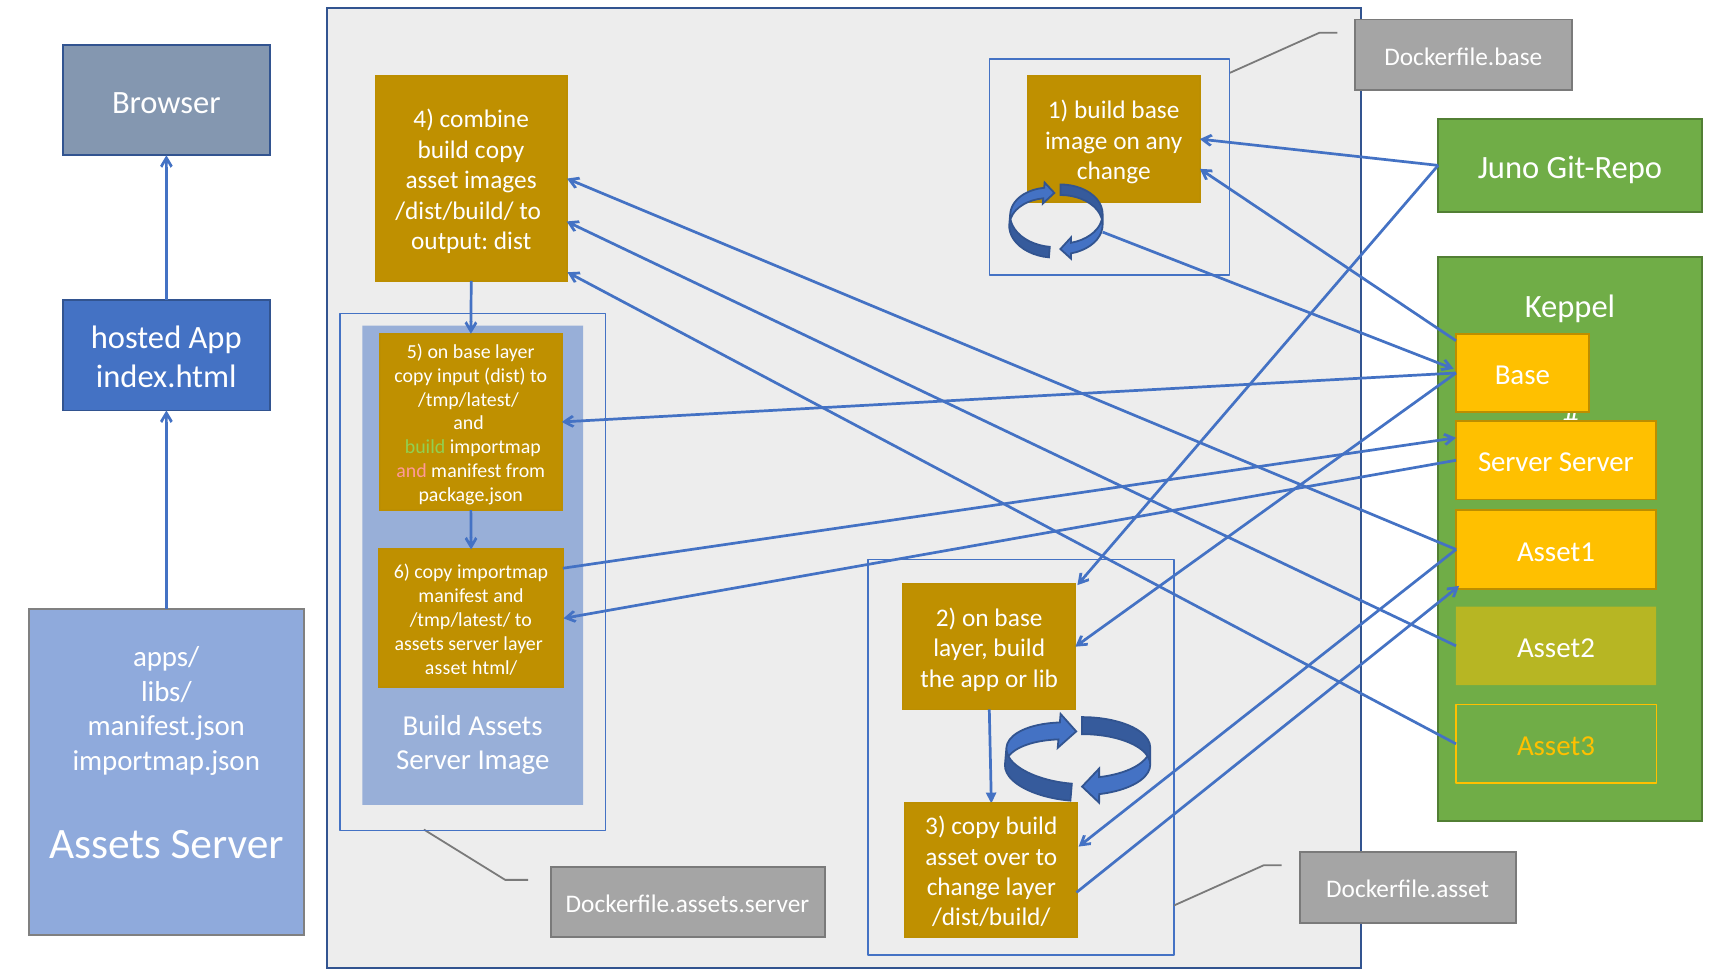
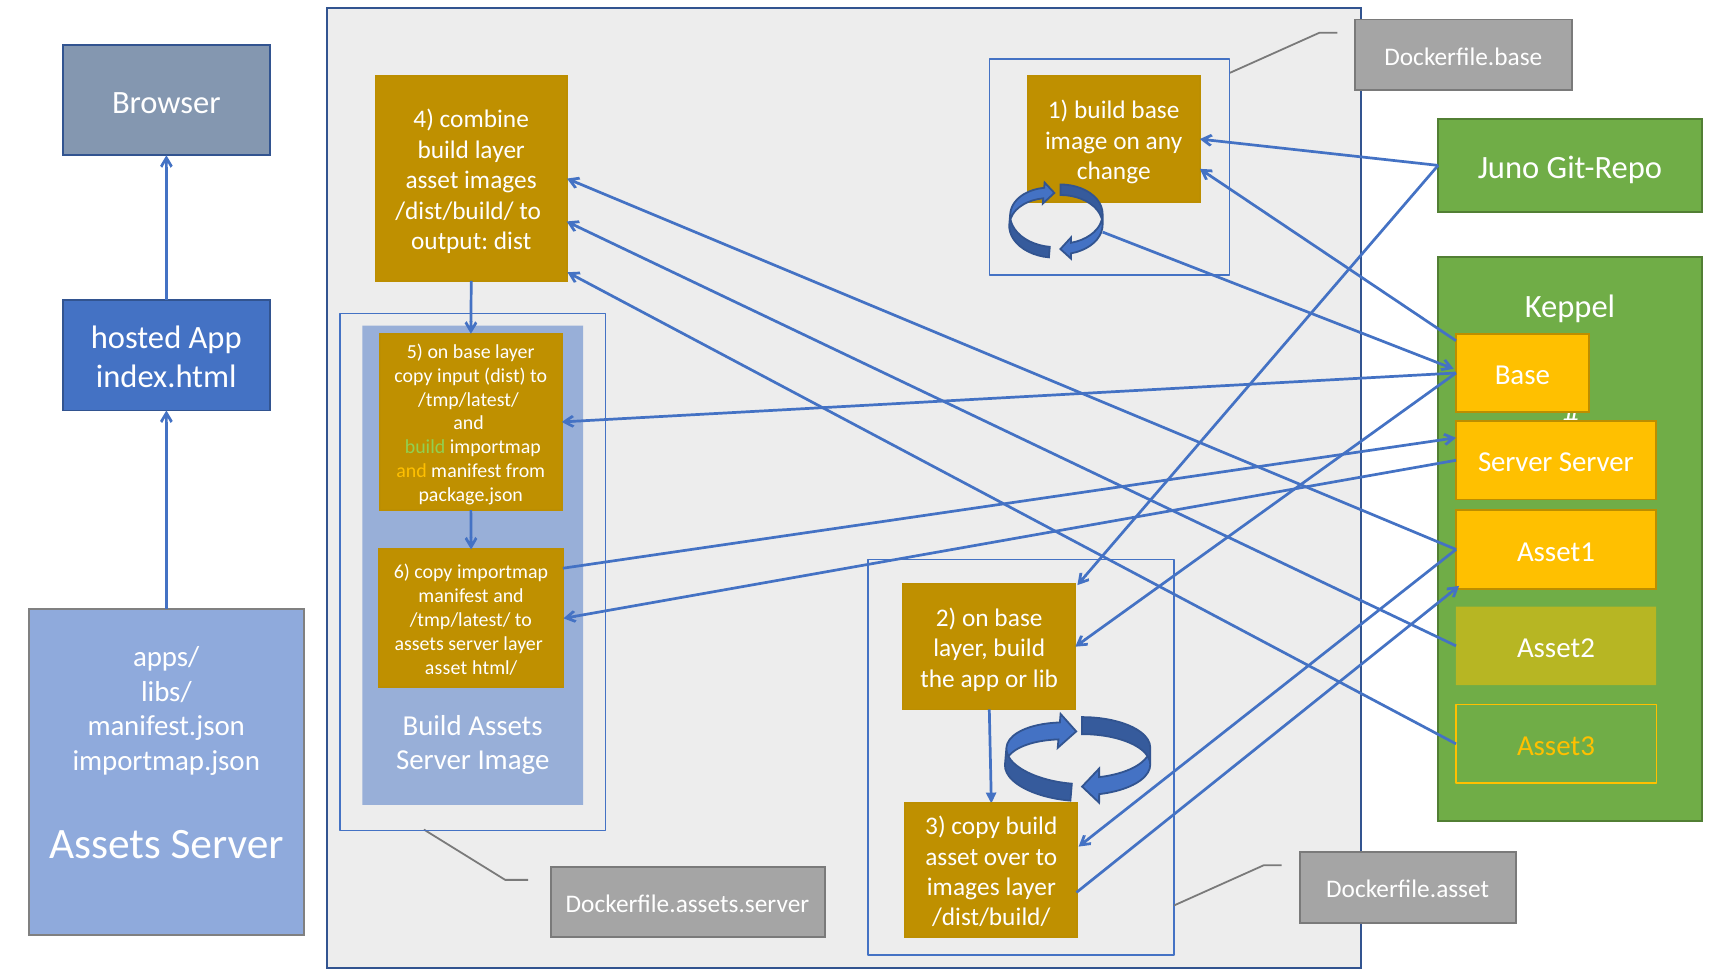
build copy: copy -> layer (500, 150)
and colour: pink -> yellow (412, 471)
change: change -> images (963, 888)
